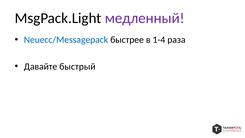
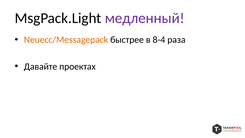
Neuecc/Messagepack colour: blue -> orange (66, 40)
1-4: 1-4 -> 8-4 (159, 40)
быстрый: быстрый -> проектах (77, 66)
